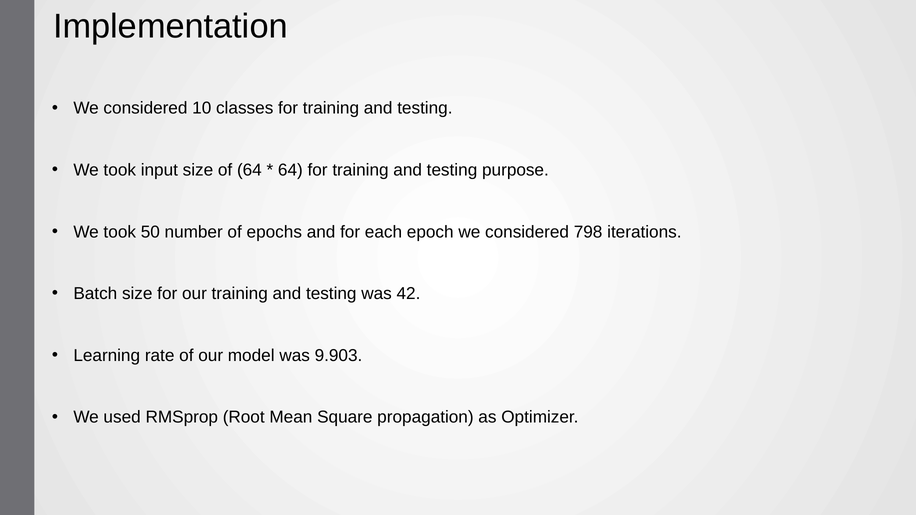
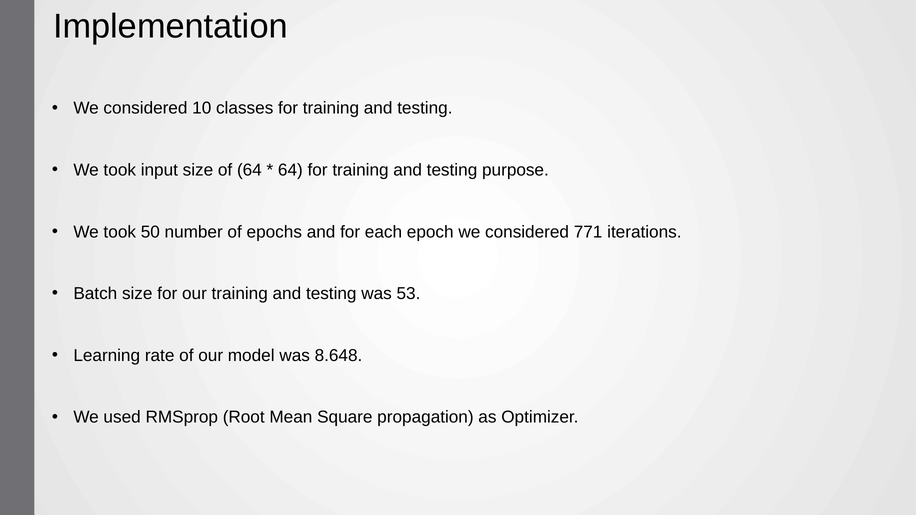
798: 798 -> 771 (588, 232)
42: 42 -> 53 (408, 294)
9.903: 9.903 -> 8.648 (338, 356)
